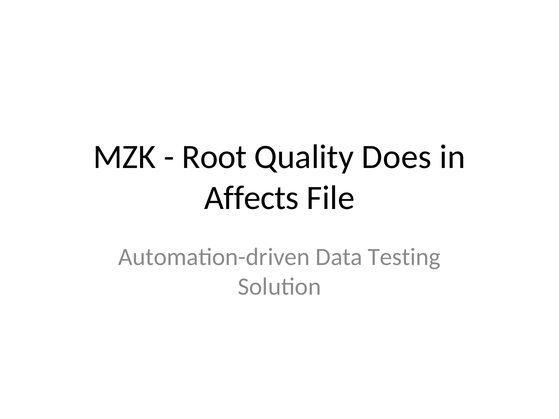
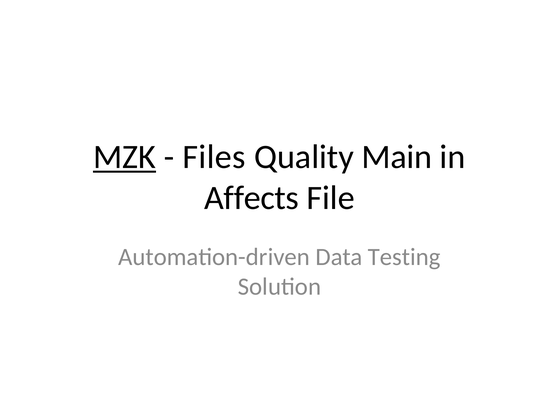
MZK underline: none -> present (125, 157)
Root: Root -> Files (214, 157)
Does: Does -> Main (397, 157)
